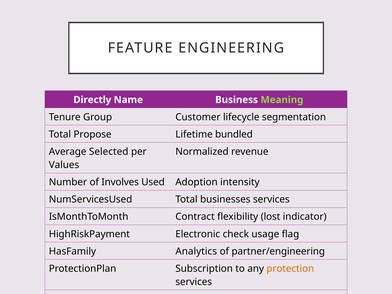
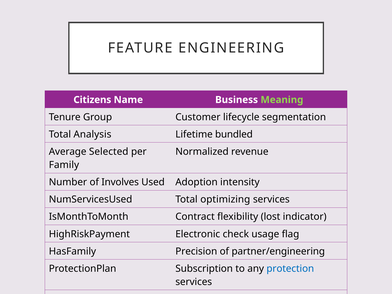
Directly: Directly -> Citizens (92, 100)
Propose: Propose -> Analysis (92, 134)
Values: Values -> Family (64, 165)
businesses: businesses -> optimizing (225, 199)
Analytics: Analytics -> Precision (196, 251)
protection colour: orange -> blue (290, 269)
